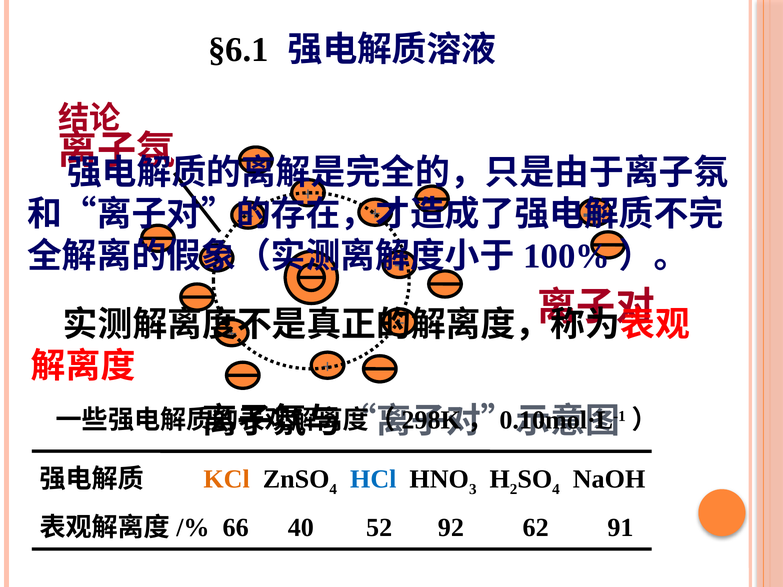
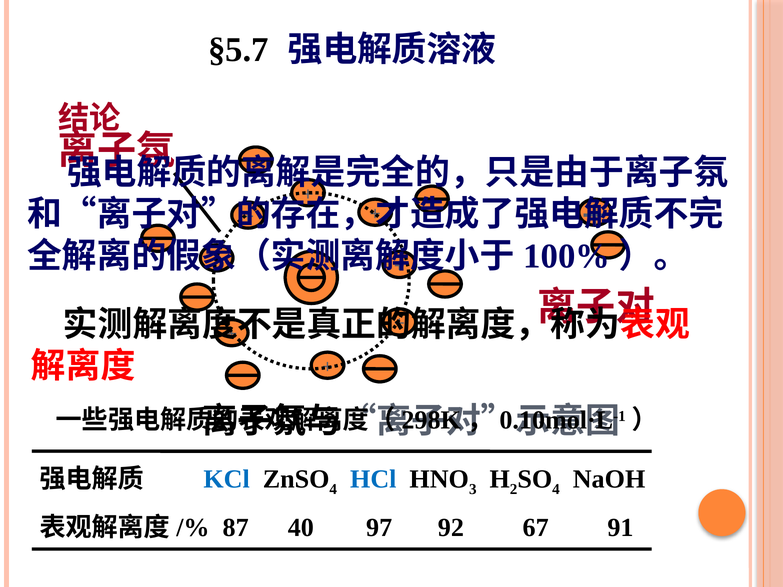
§6.1: §6.1 -> §5.7 (238, 50)
KCl colour: orange -> blue (227, 479)
66: 66 -> 87 (236, 528)
52: 52 -> 97 (379, 528)
62: 62 -> 67 (536, 528)
